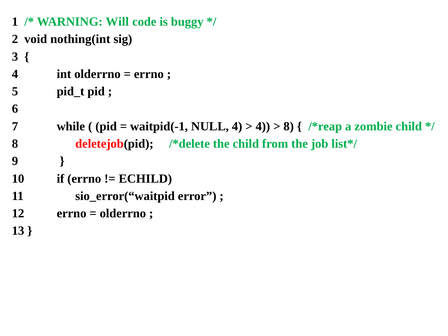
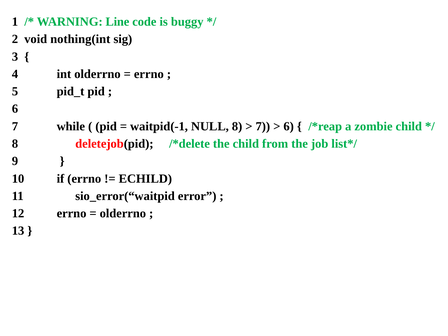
Will: Will -> Line (117, 22)
NULL 4: 4 -> 8 (237, 126)
4: 4 -> 7 (263, 126)
8: 8 -> 6 (289, 126)
